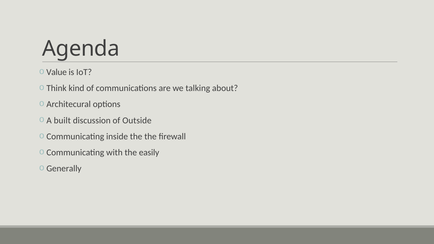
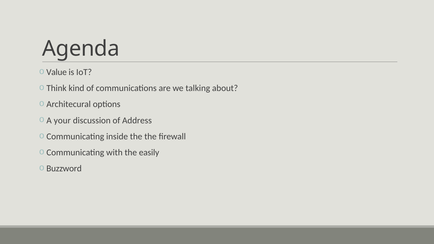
built: built -> your (62, 120)
Outside: Outside -> Address (137, 120)
Generally: Generally -> Buzzword (64, 169)
